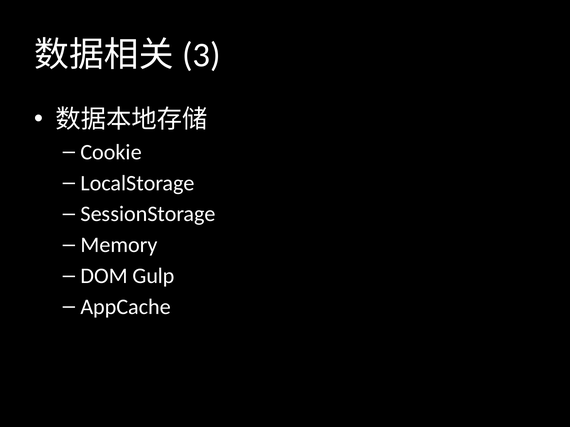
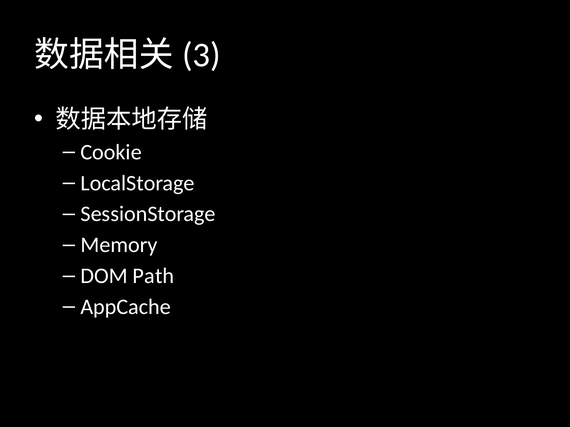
Gulp: Gulp -> Path (153, 276)
